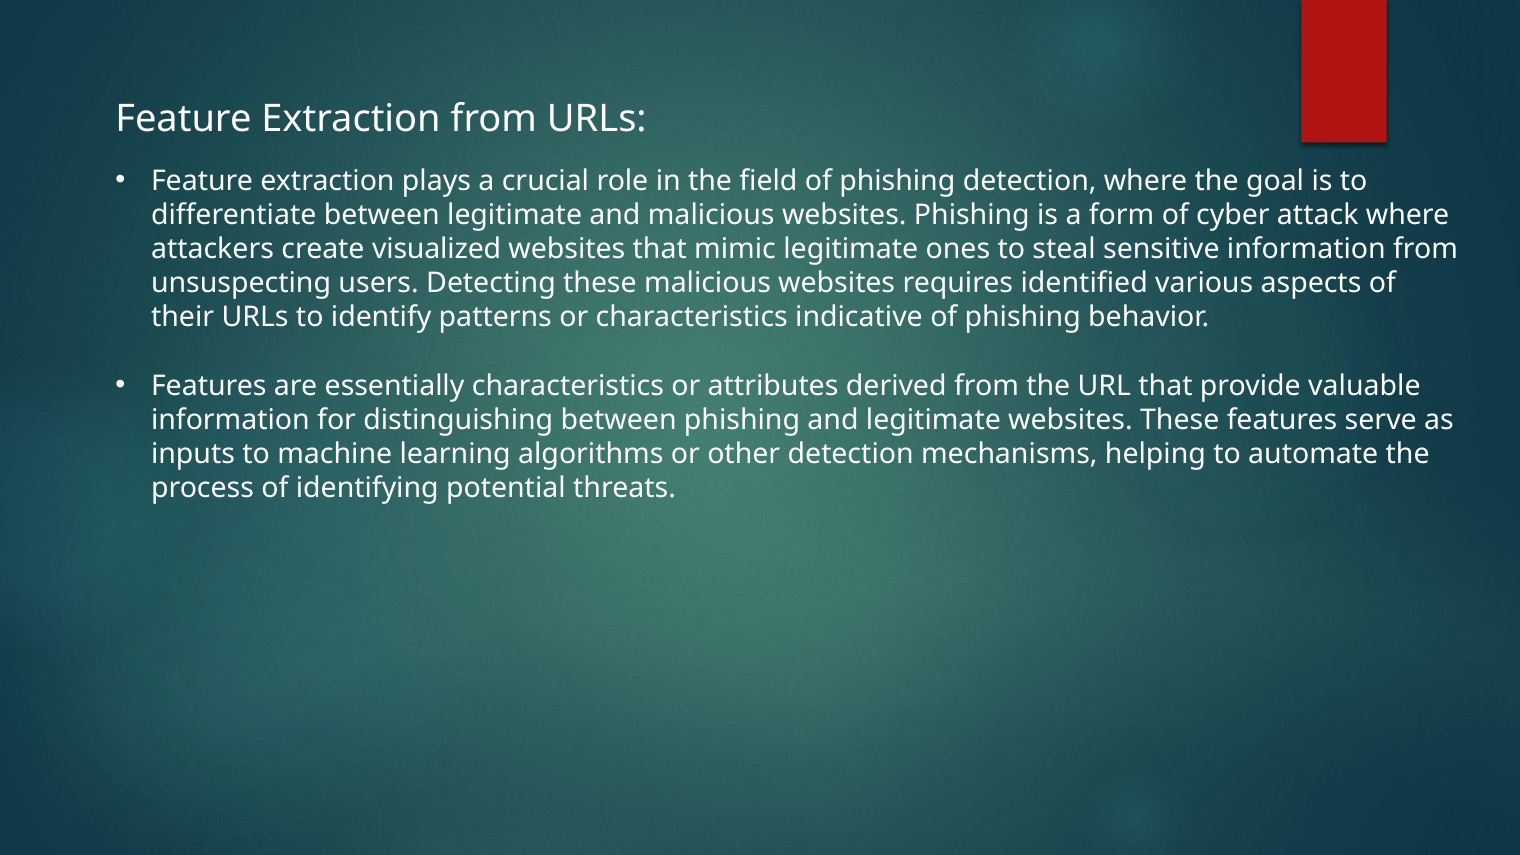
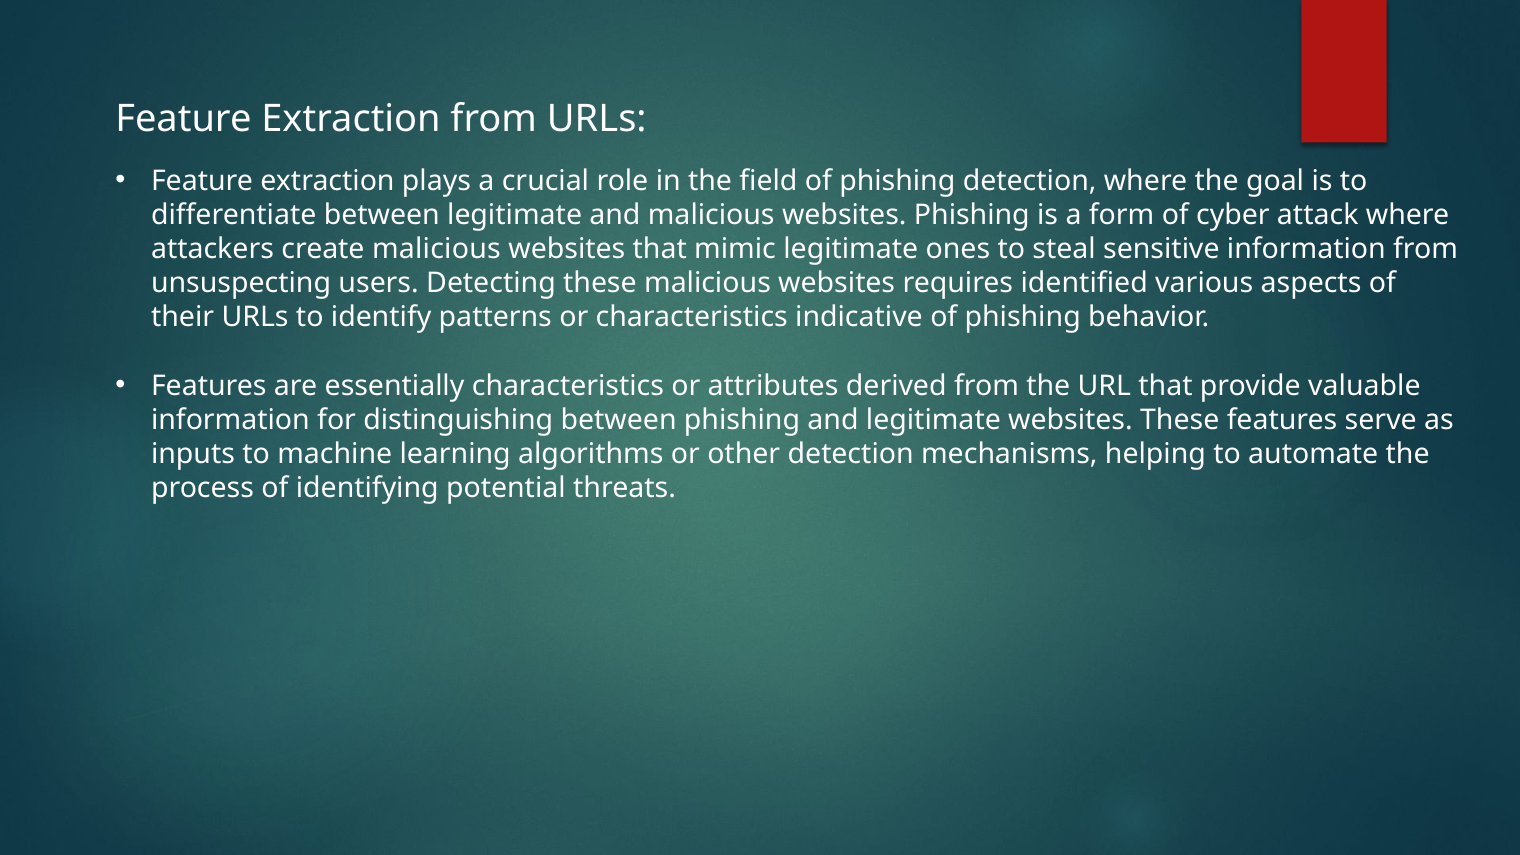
create visualized: visualized -> malicious (436, 249)
